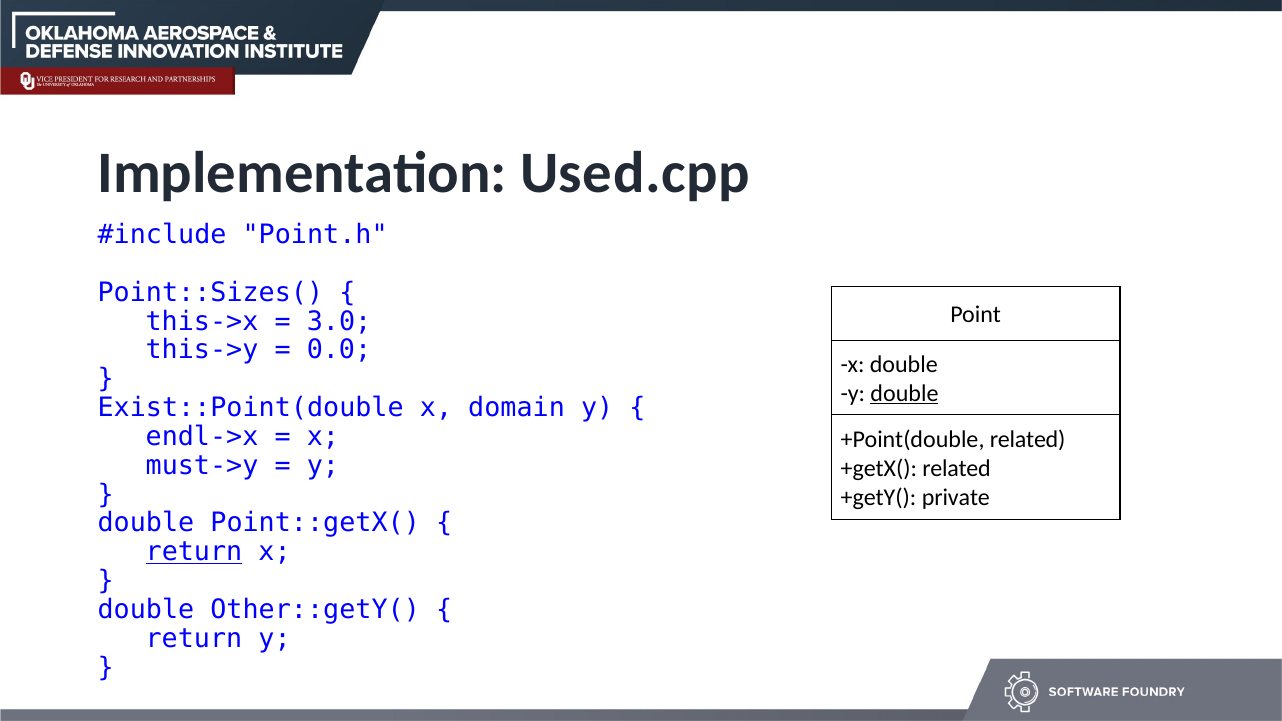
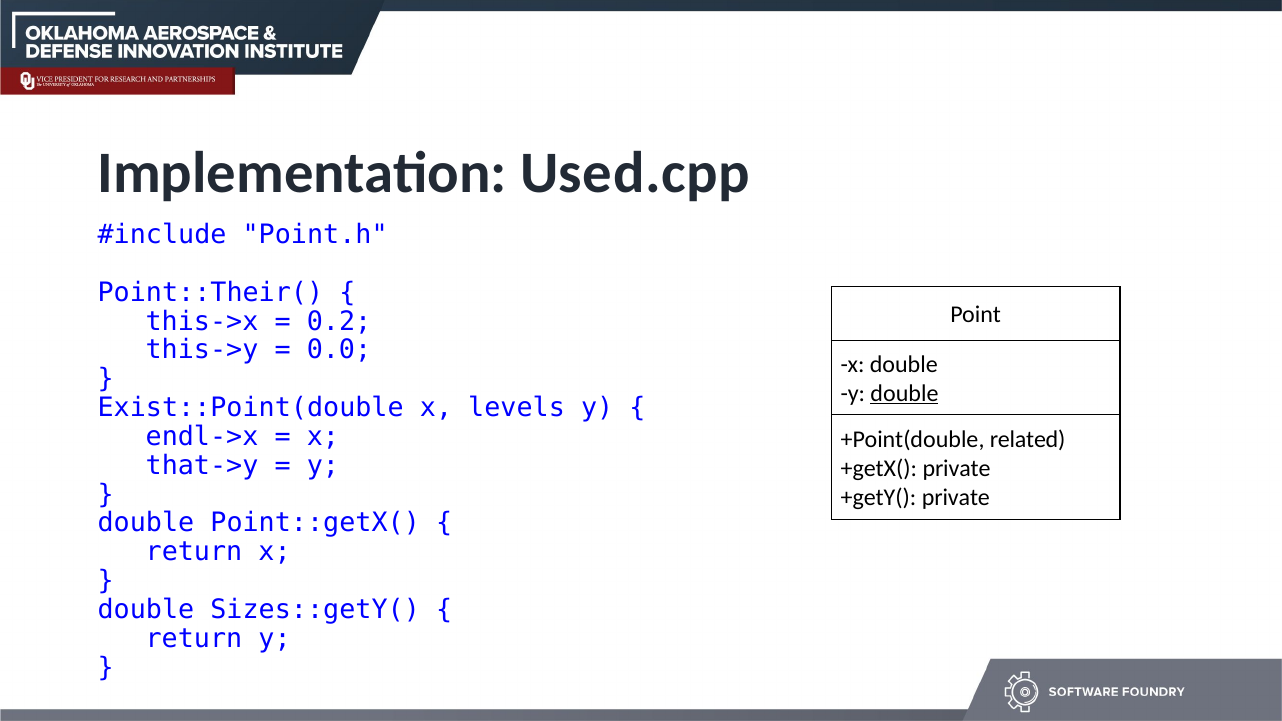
Point::Sizes(: Point::Sizes( -> Point::Their( (210, 292)
3.0: 3.0 -> 0.2 (339, 321)
domain: domain -> levels (517, 408)
must->y: must->y -> that->y (202, 466)
+getX( related: related -> private (957, 469)
return underline: present -> none (194, 552)
Other::getY(: Other::getY( -> Sizes::getY( (315, 610)
